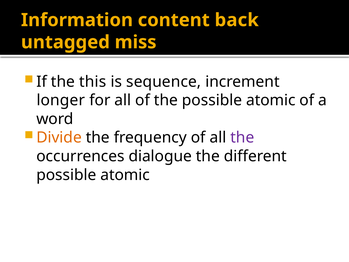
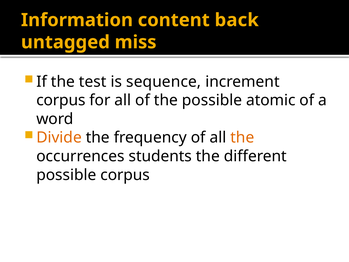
this: this -> test (93, 82)
longer: longer -> corpus (61, 100)
the colour: purple -> orange (242, 137)
dialogue: dialogue -> students (160, 156)
atomic: atomic -> corpus (125, 175)
